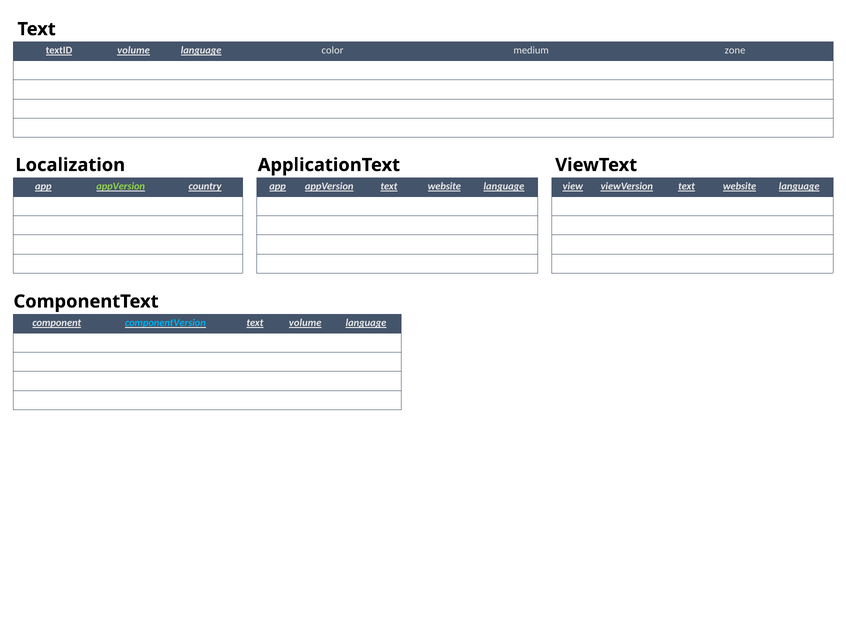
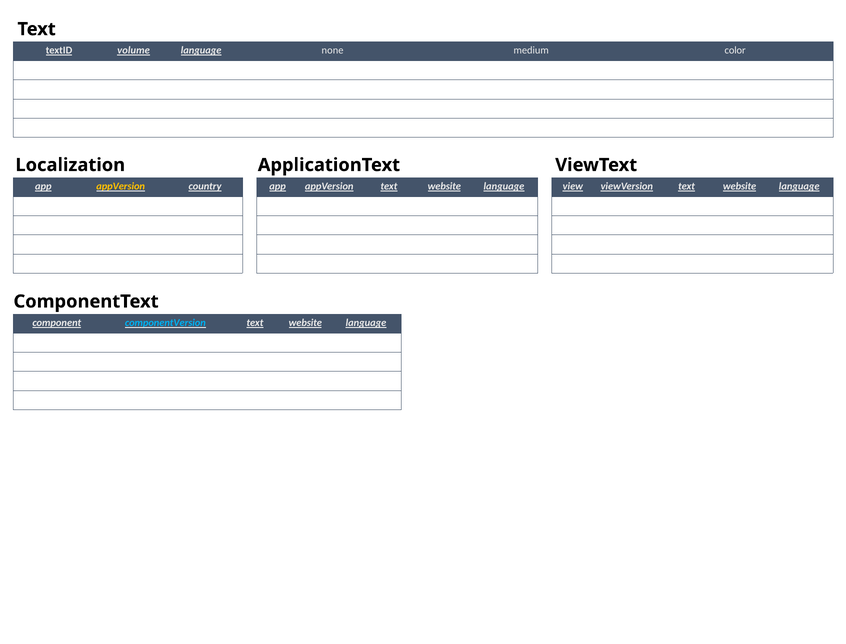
color: color -> none (333, 50)
zone: zone -> color (735, 50)
appVersion colour: light green -> yellow (121, 186)
volume: volume -> website (305, 323)
